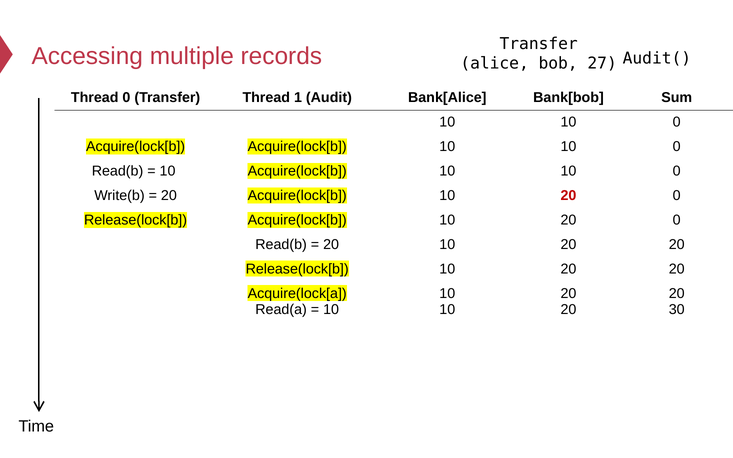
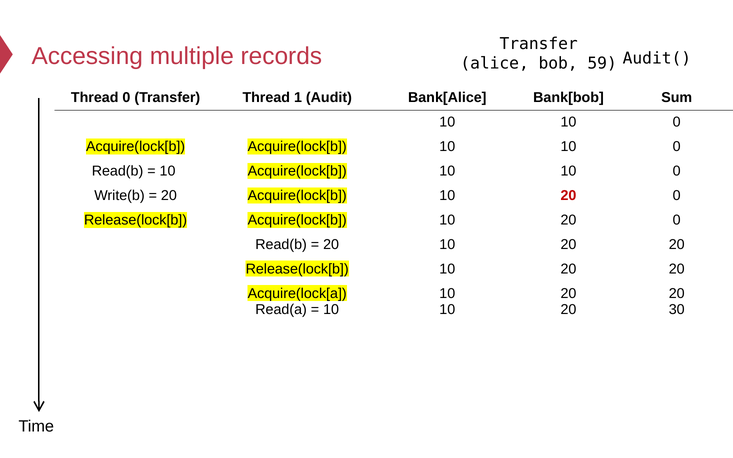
27: 27 -> 59 (602, 63)
